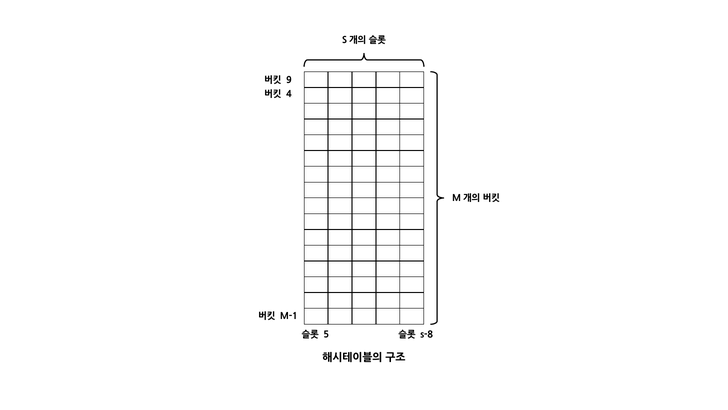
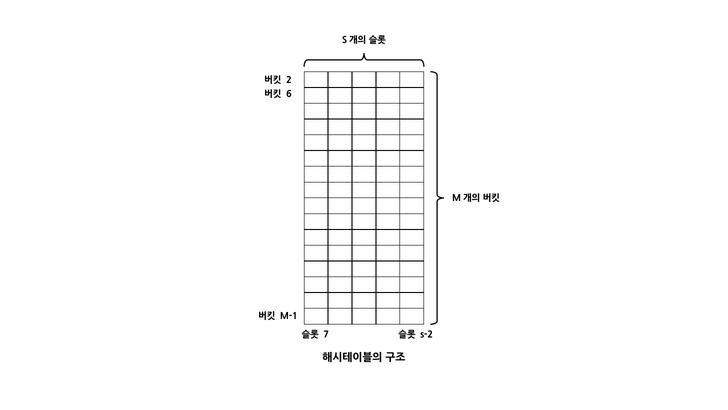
9: 9 -> 2 (289, 80)
4: 4 -> 6 (289, 94)
5: 5 -> 7 (326, 334)
s-8: s-8 -> s-2 (427, 334)
